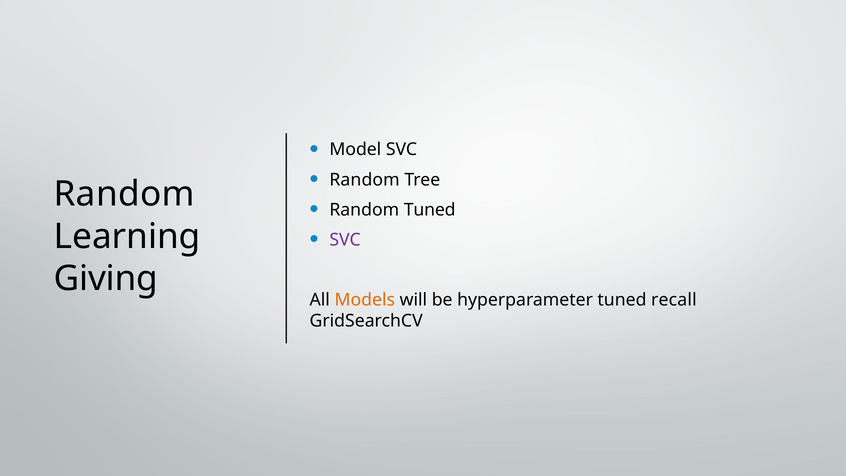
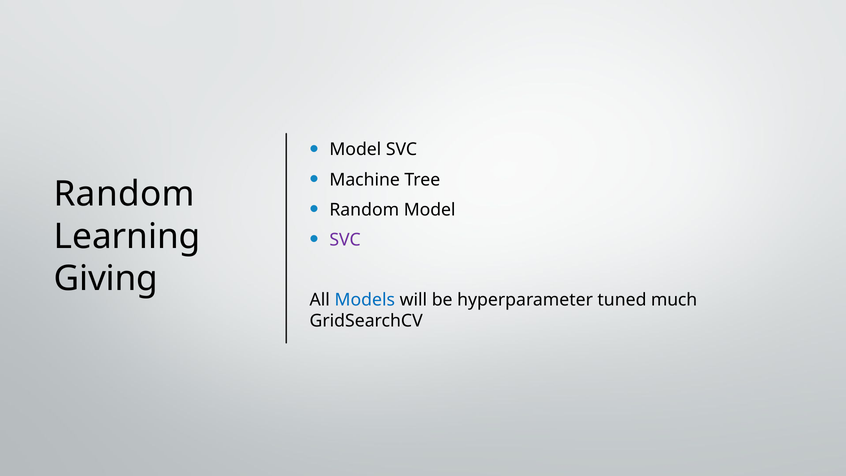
Random: Random -> Machine (365, 180)
Random Tuned: Tuned -> Model (430, 210)
Models colour: orange -> blue (365, 300)
recall: recall -> much (674, 300)
